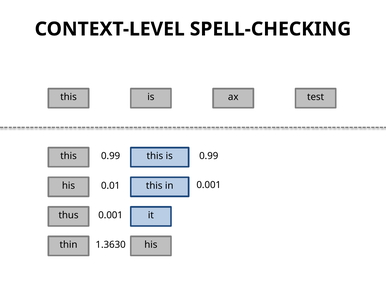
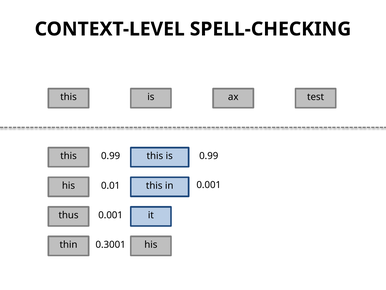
1.3630: 1.3630 -> 0.3001 (111, 244)
